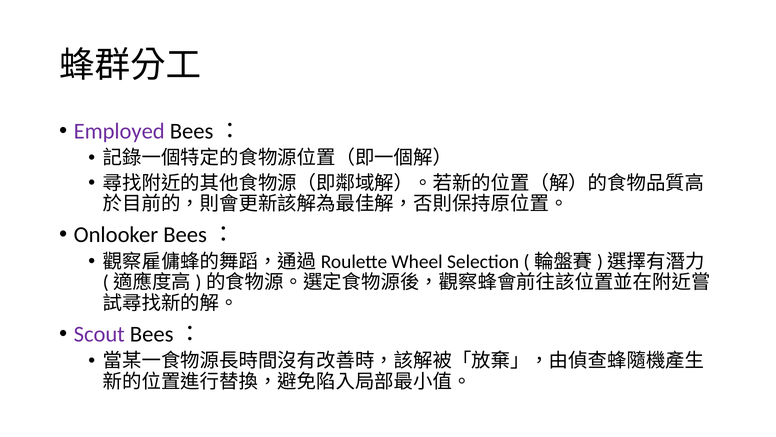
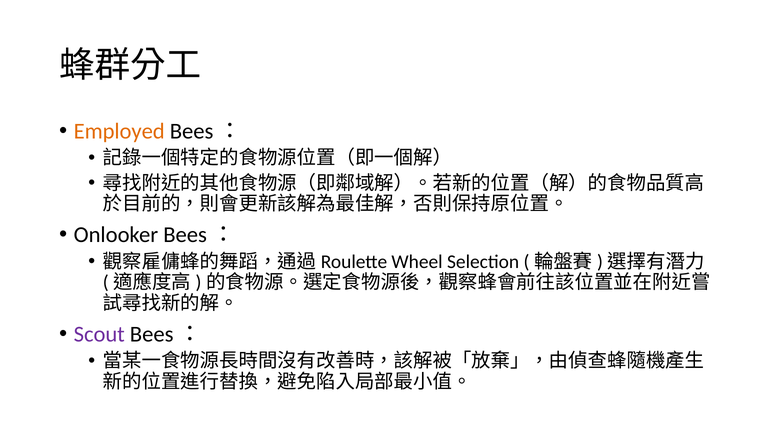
Employed colour: purple -> orange (119, 131)
